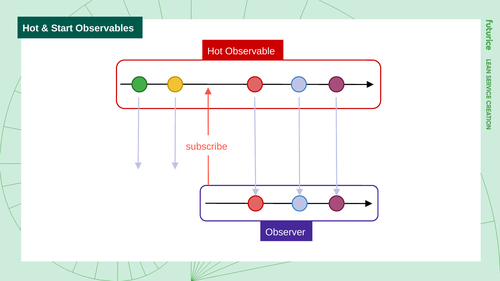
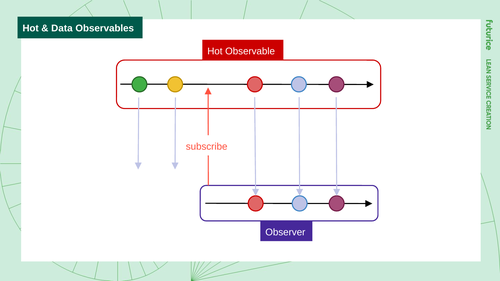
Start: Start -> Data (62, 28)
